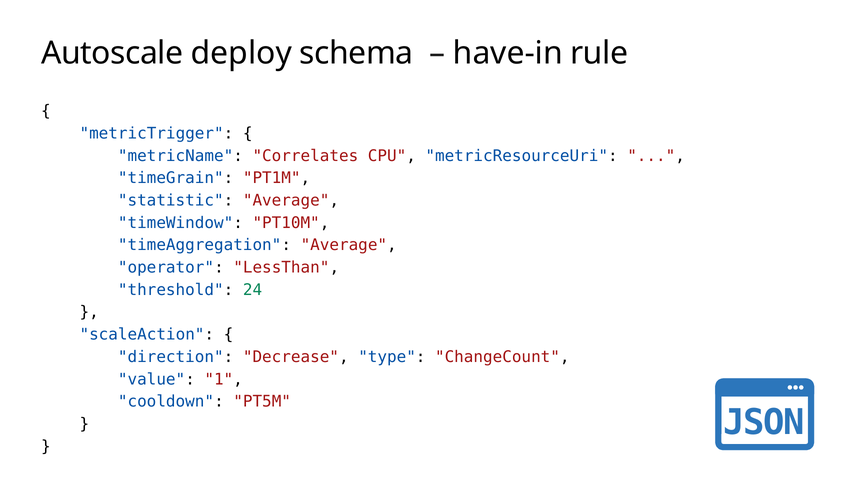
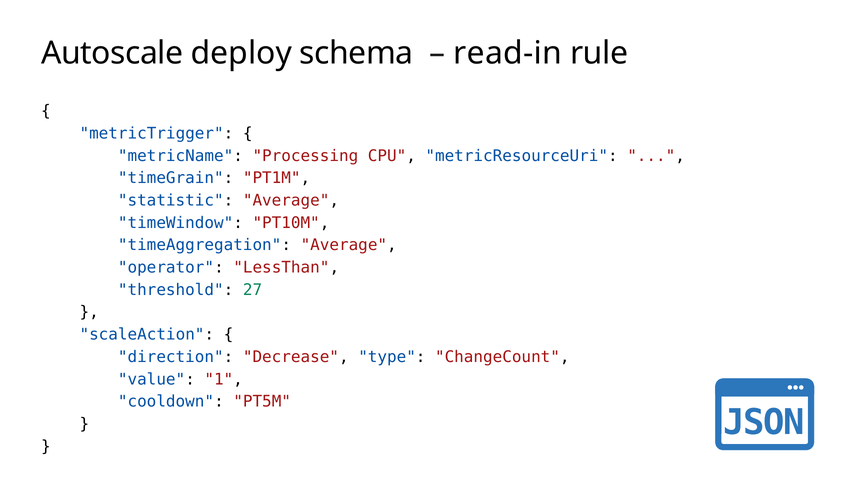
have-in: have-in -> read-in (508, 53)
Correlates: Correlates -> Processing (305, 156)
24: 24 -> 27 (253, 290)
